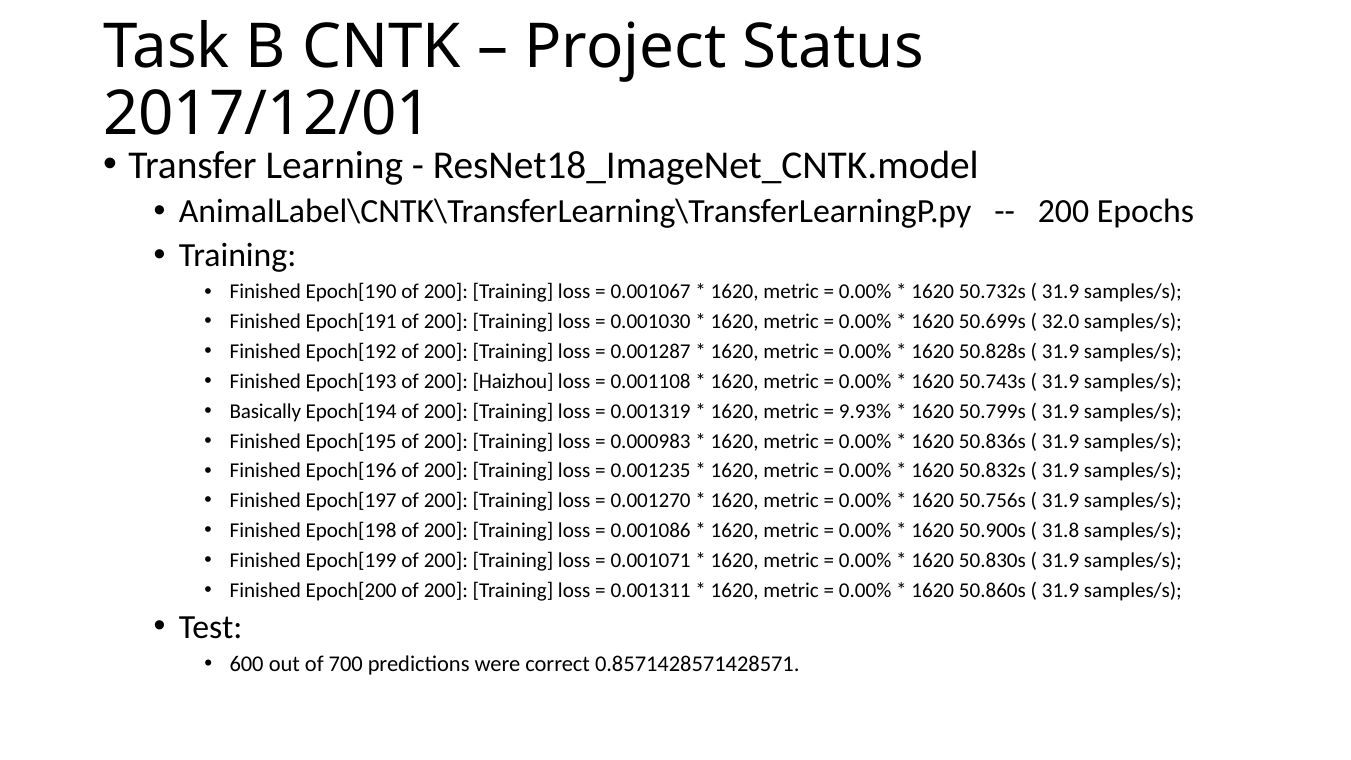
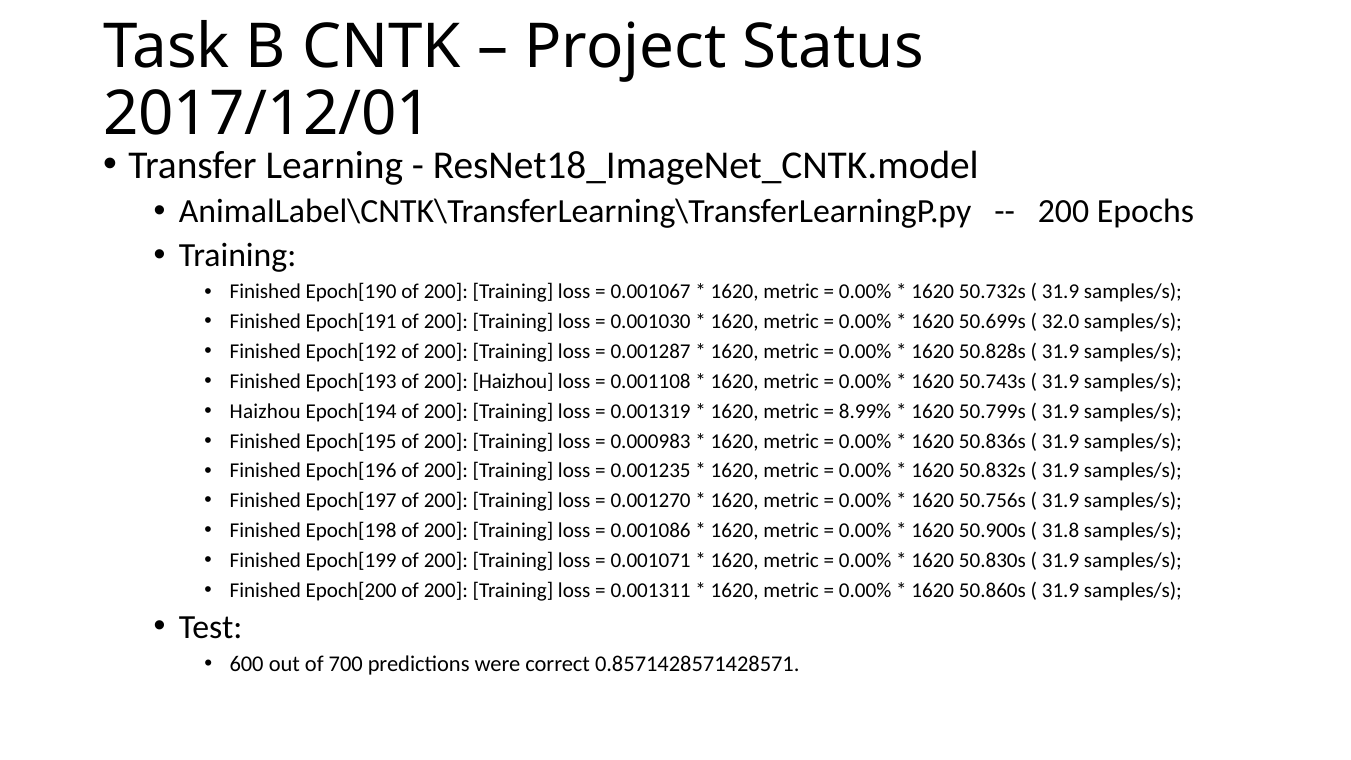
Basically: Basically -> Haizhou (265, 411)
9.93%: 9.93% -> 8.99% (865, 411)
